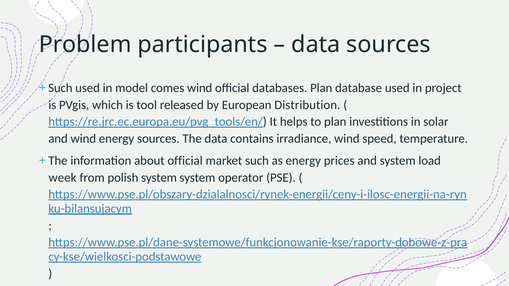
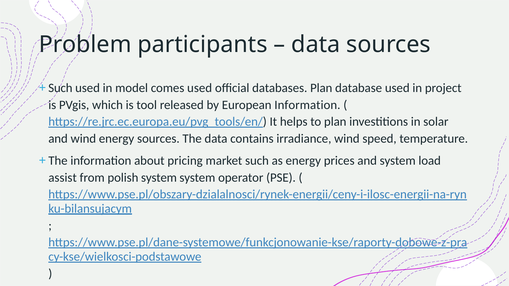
comes wind: wind -> used (200, 88)
European Distribution: Distribution -> Information (307, 105)
about official: official -> pricing (185, 161)
week: week -> assist (63, 178)
